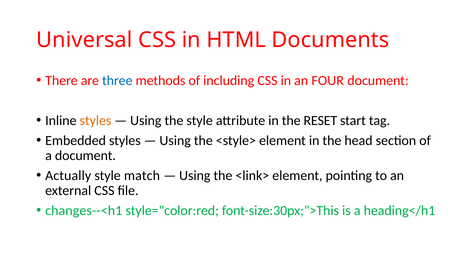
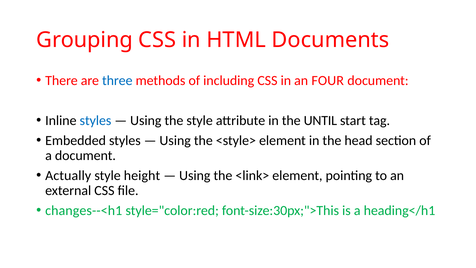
Universal: Universal -> Grouping (85, 40)
styles colour: orange -> blue (95, 120)
RESET: RESET -> UNTIL (320, 120)
match: match -> height (142, 175)
